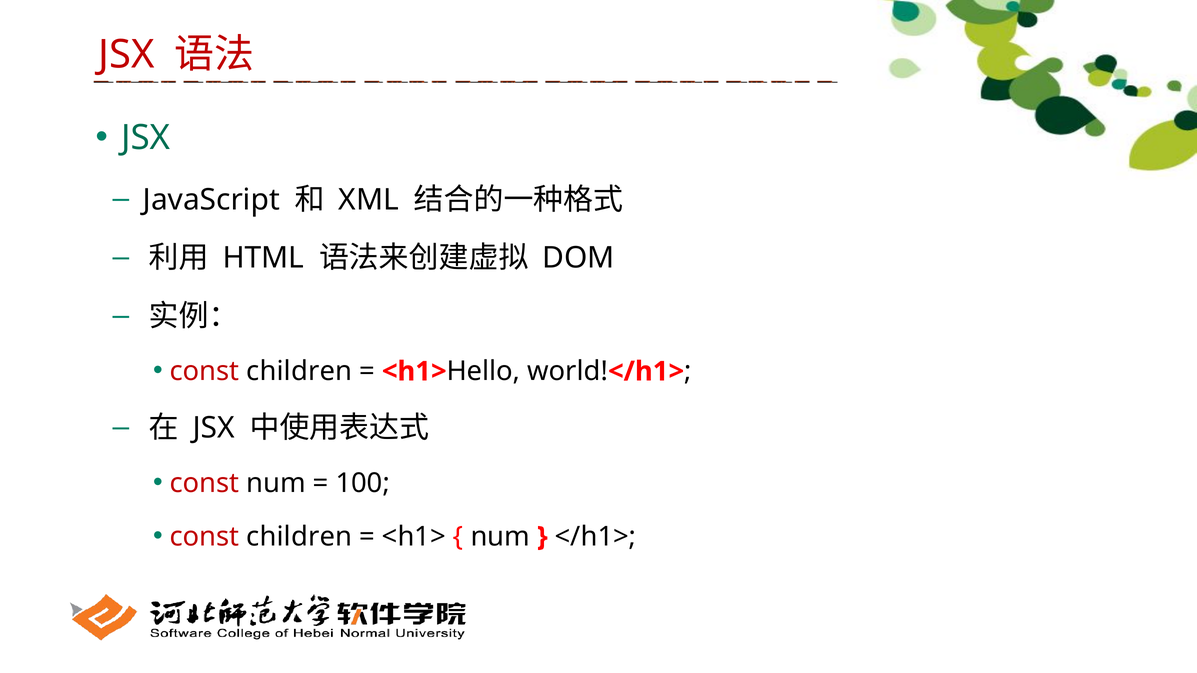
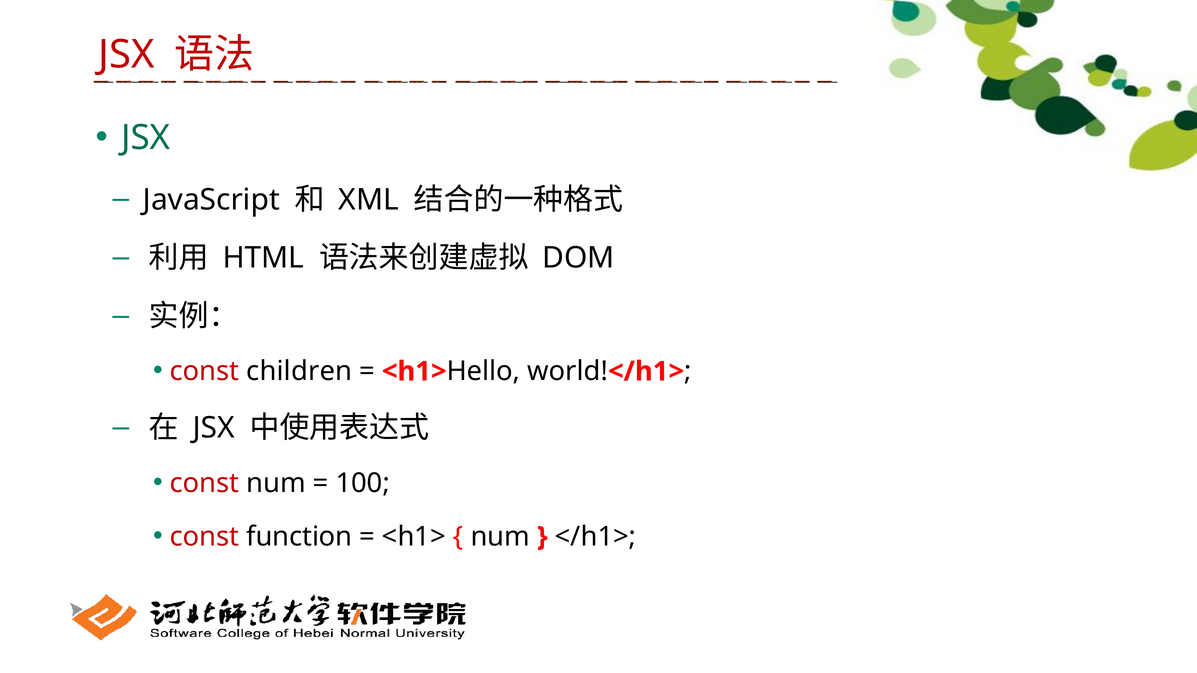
children: children -> function (299, 537)
